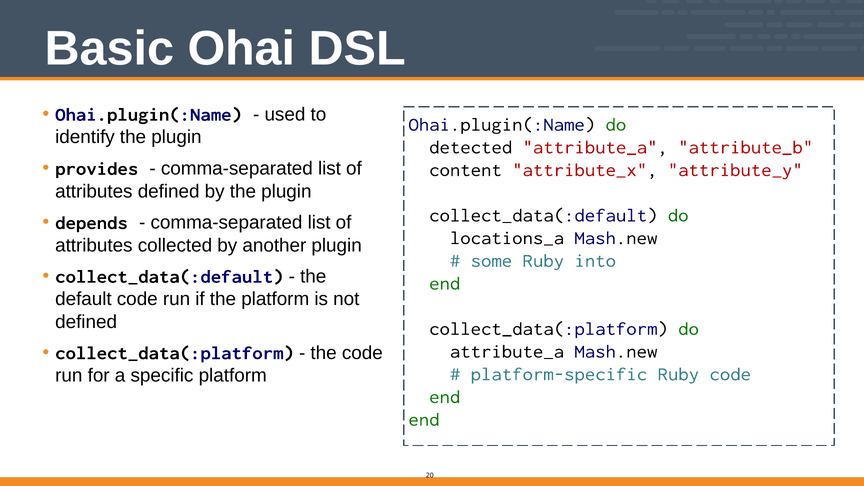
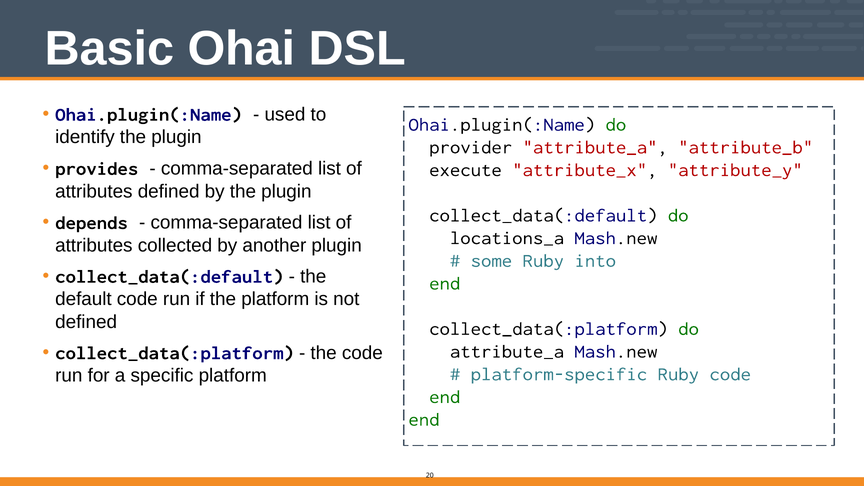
detected: detected -> provider (471, 147)
content: content -> execute (466, 170)
